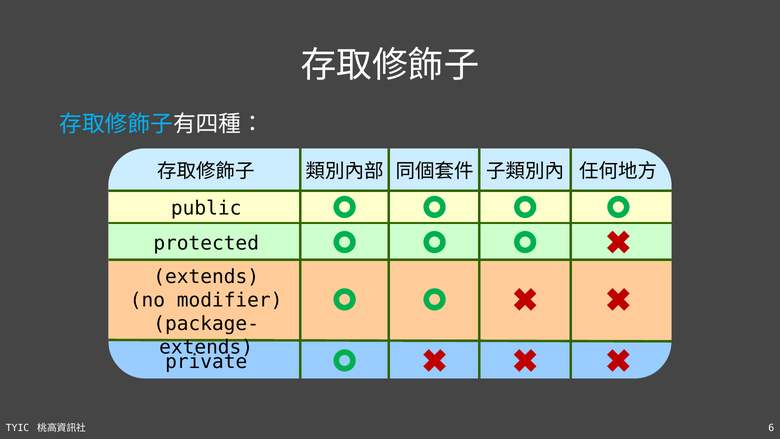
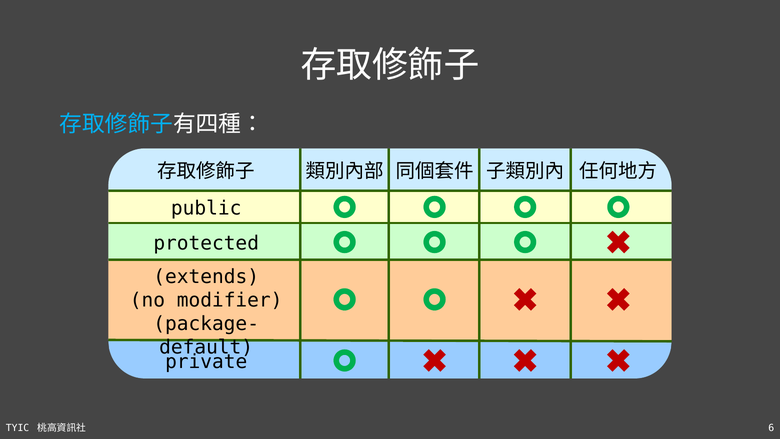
extends: extends -> default (206, 347)
